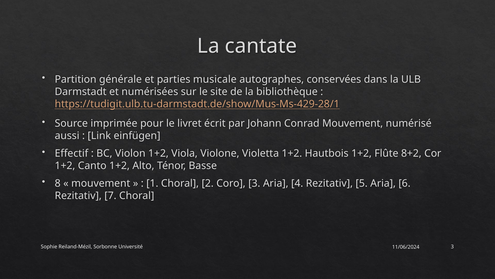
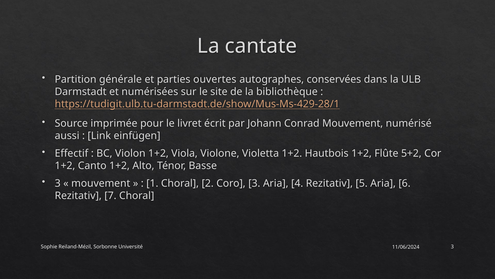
musicale: musicale -> ouvertes (215, 79)
8+2: 8+2 -> 5+2 (411, 153)
8: 8 -> 3 (58, 183)
